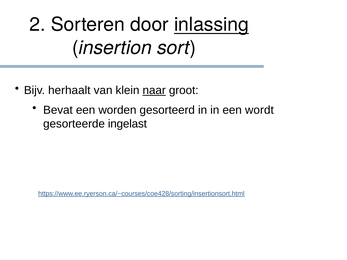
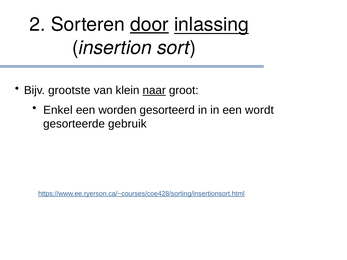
door underline: none -> present (149, 25)
herhaalt: herhaalt -> grootste (69, 90)
Bevat: Bevat -> Enkel (58, 110)
ingelast: ingelast -> gebruik (127, 124)
